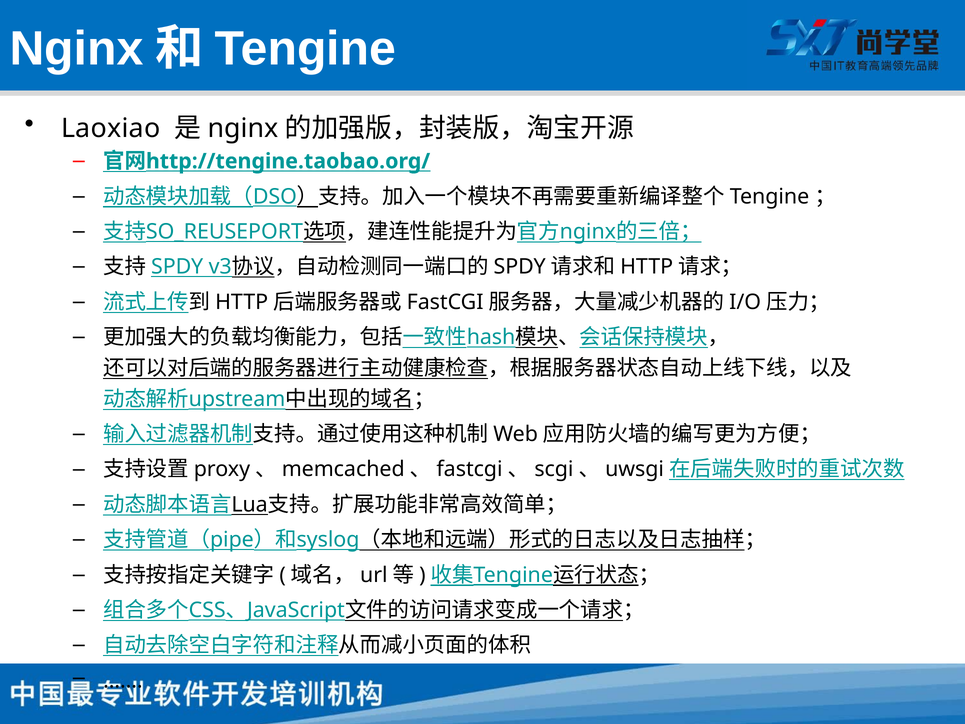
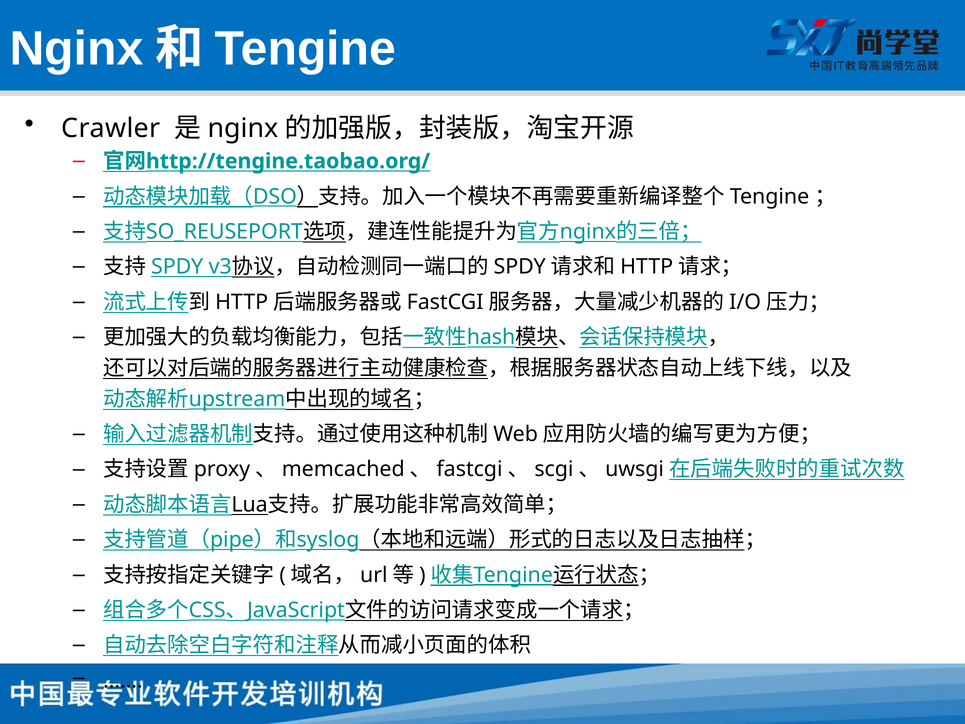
Laoxiao: Laoxiao -> Crawler (111, 128)
